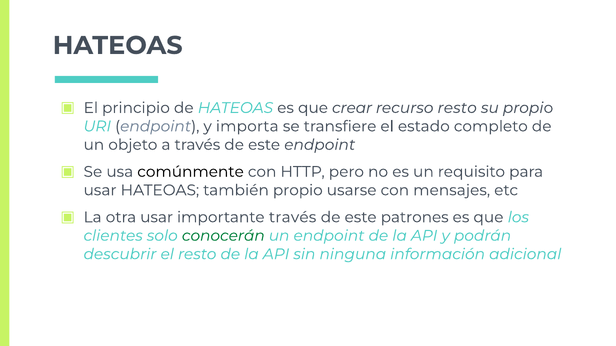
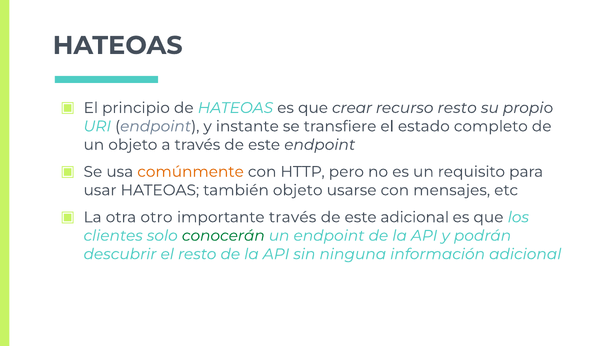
importa: importa -> instante (247, 126)
comúnmente colour: black -> orange (191, 172)
también propio: propio -> objeto (298, 190)
otra usar: usar -> otro (156, 218)
este patrones: patrones -> adicional (415, 218)
